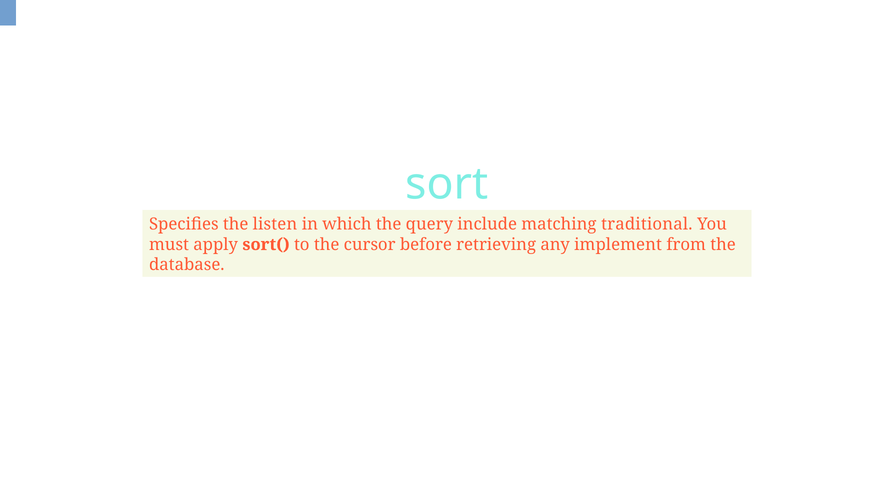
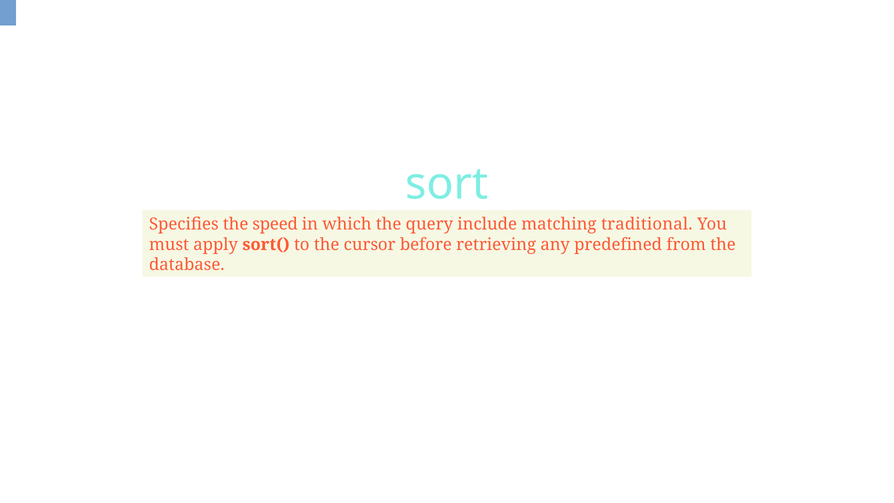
listen: listen -> speed (275, 224)
implement: implement -> predefined (618, 244)
